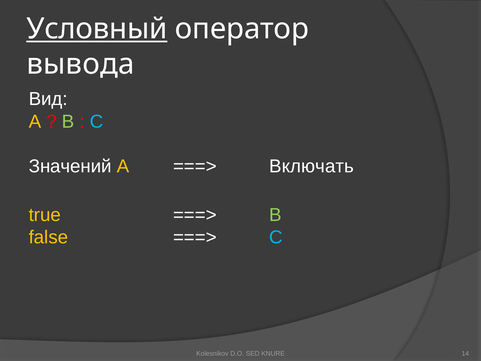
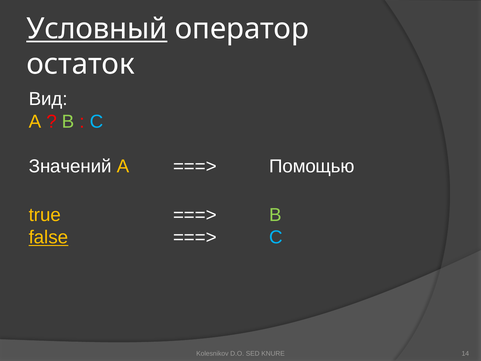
вывода: вывода -> остаток (81, 64)
Включать: Включать -> Помощью (312, 166)
false underline: none -> present (48, 237)
